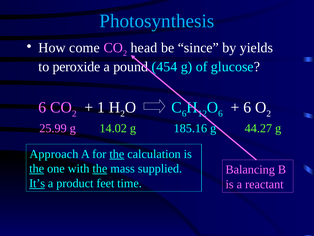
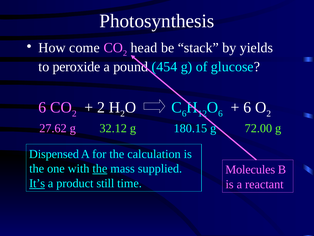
Photosynthesis colour: light blue -> white (157, 21)
since: since -> stack (198, 48)
1: 1 -> 2 (101, 107)
25.99: 25.99 -> 27.62 (53, 128)
14.02: 14.02 -> 32.12 (113, 128)
185.16: 185.16 -> 180.15 (190, 128)
44.27: 44.27 -> 72.00 (258, 128)
Approach: Approach -> Dispensed (54, 154)
the underline: present -> none (117, 154)
the underline: present -> none (37, 168)
Balancing: Balancing -> Molecules (250, 169)
feet: feet -> still (105, 183)
